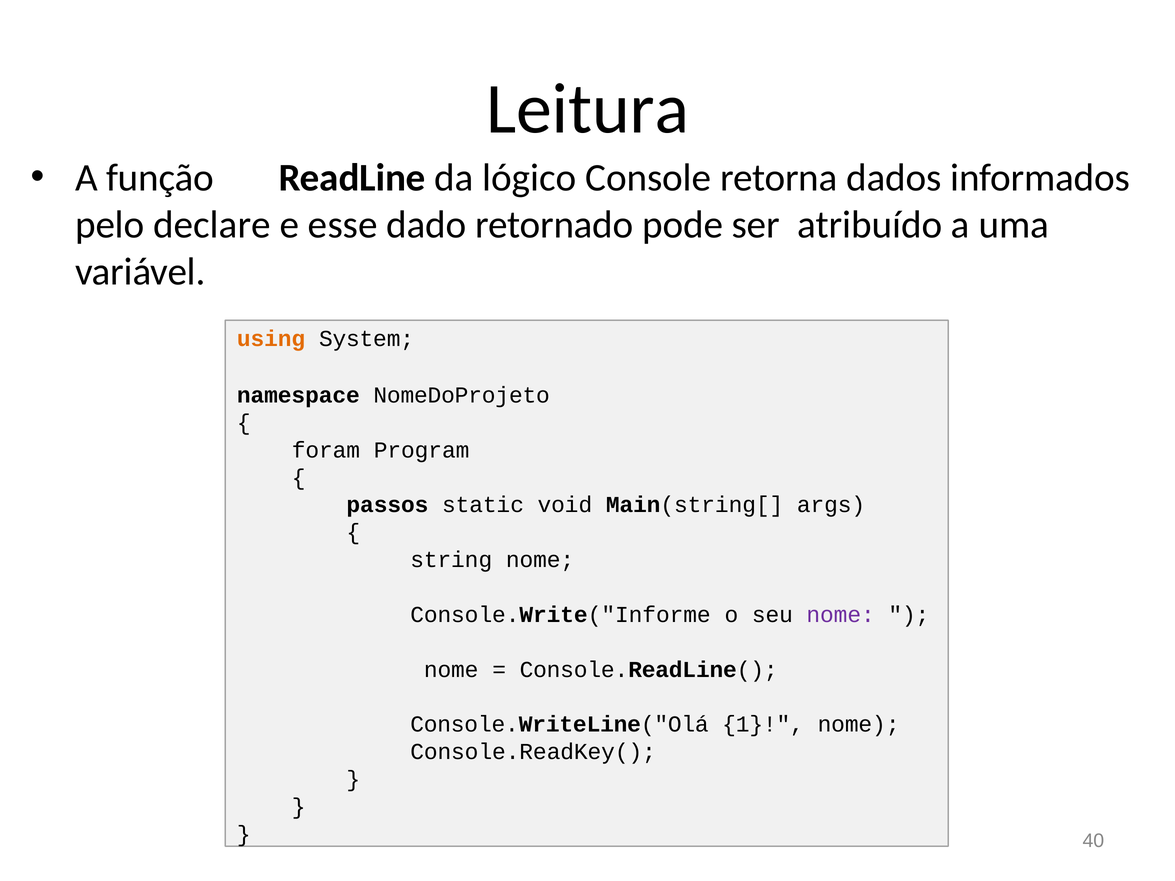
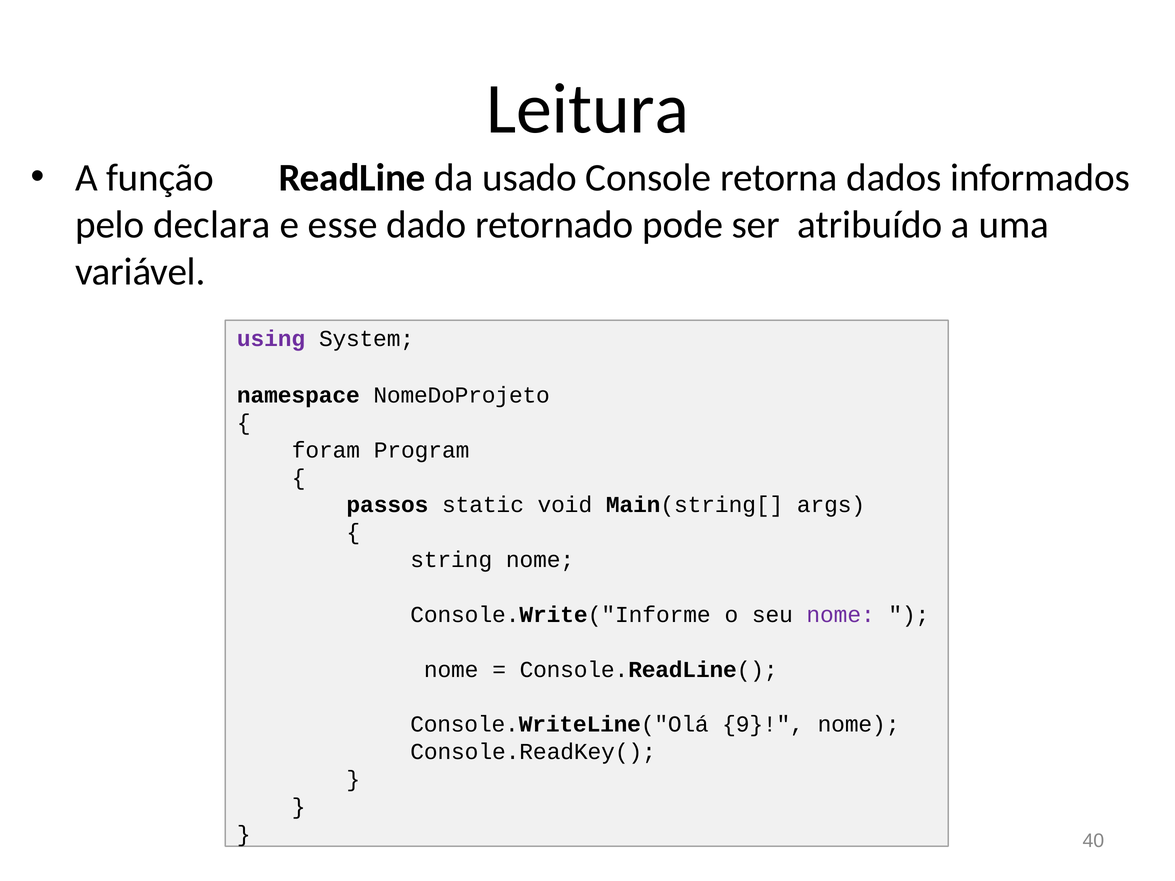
lógico: lógico -> usado (530, 178)
declare: declare -> declara (212, 225)
using colour: orange -> purple (271, 339)
1: 1 -> 9 (763, 725)
